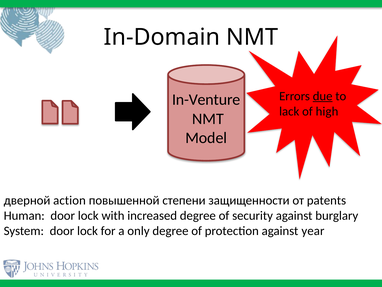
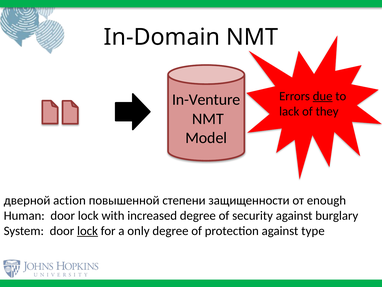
high: high -> they (327, 111)
patents: patents -> enough (326, 200)
lock underline: none -> present (87, 231)
year: year -> type (313, 231)
